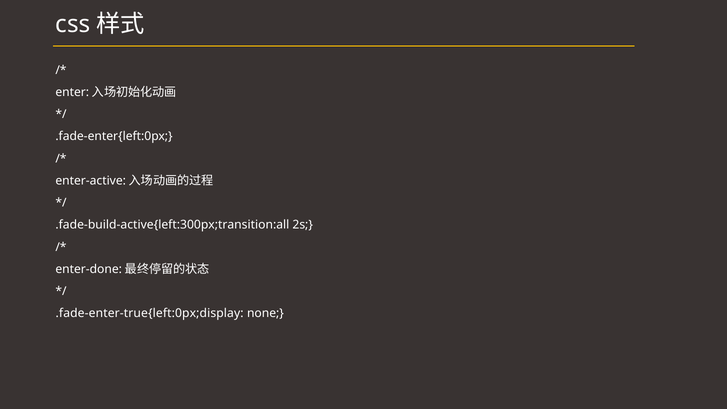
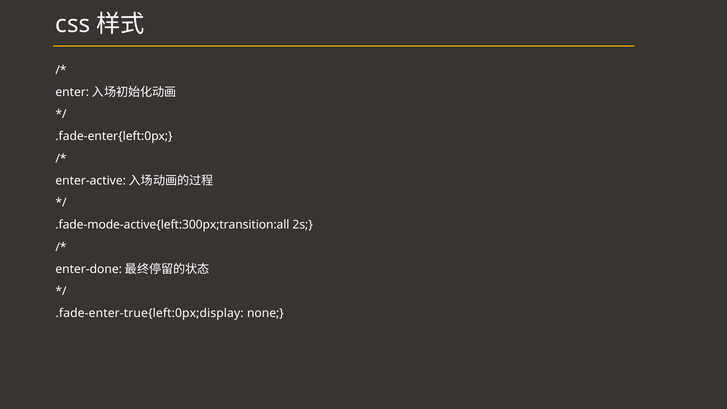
.fade-build-active{left:300px;transition:all: .fade-build-active{left:300px;transition:all -> .fade-mode-active{left:300px;transition:all (172, 225)
